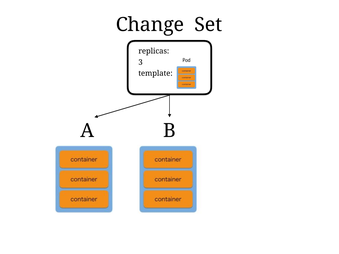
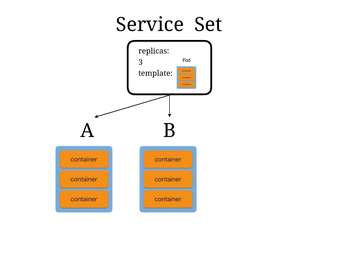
Change: Change -> Service (150, 25)
